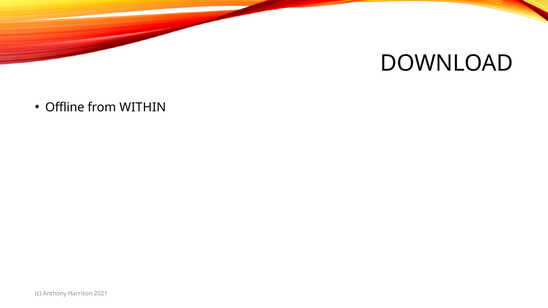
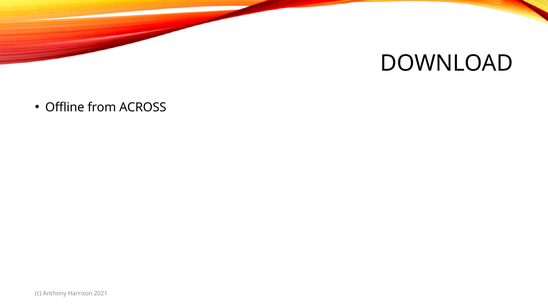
WITHIN: WITHIN -> ACROSS (143, 107)
